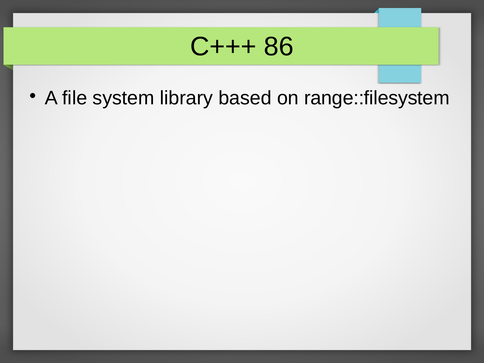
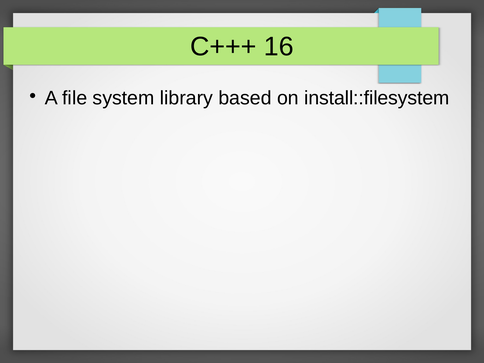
86: 86 -> 16 (279, 47)
range::filesystem: range::filesystem -> install::filesystem (377, 98)
